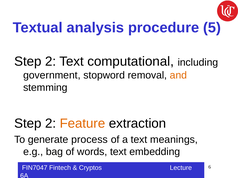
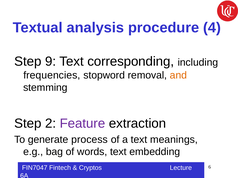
5: 5 -> 4 (212, 28)
2: 2 -> 9 (51, 62)
computational: computational -> corresponding (131, 62)
government: government -> frequencies (52, 75)
Feature colour: orange -> purple (82, 124)
